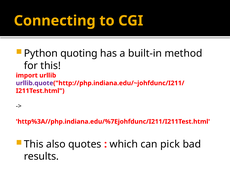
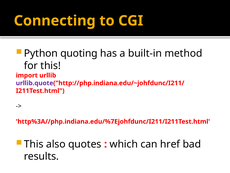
pick: pick -> href (170, 144)
